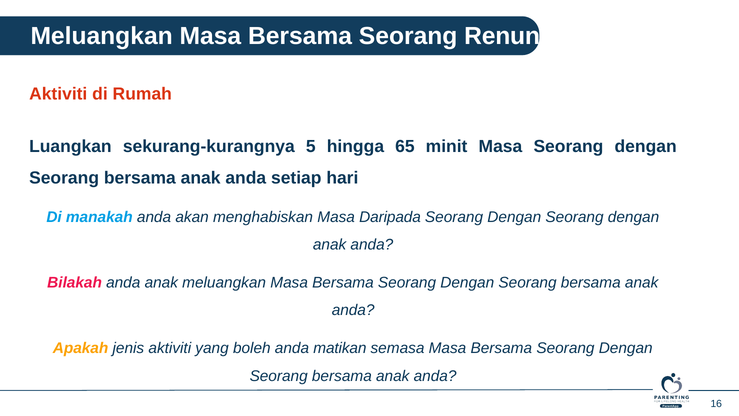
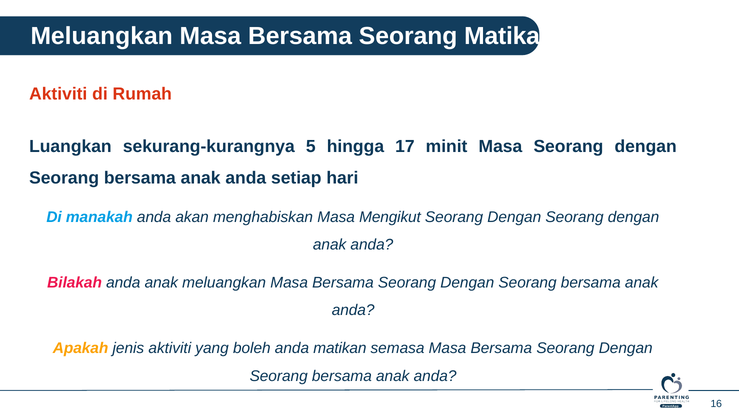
Seorang Renung: Renung -> Matikan (509, 36)
65: 65 -> 17 (405, 146)
Daripada: Daripada -> Mengikut (390, 217)
